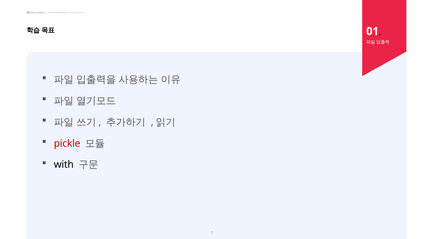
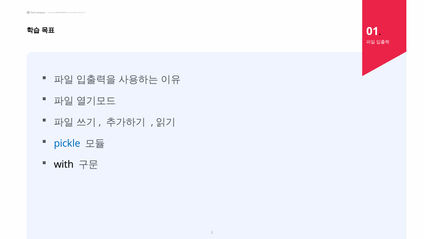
pickle colour: red -> blue (67, 143)
